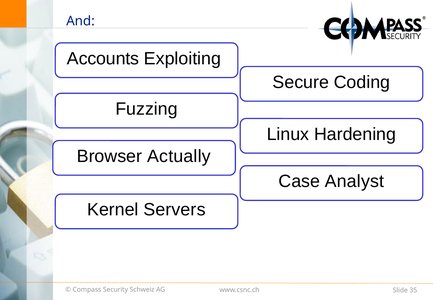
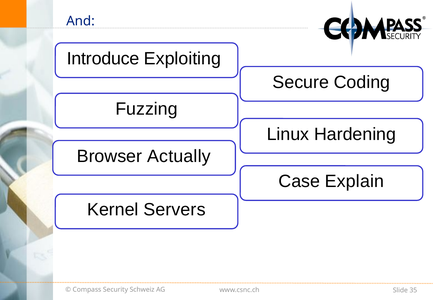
Accounts: Accounts -> Introduce (103, 58)
Analyst: Analyst -> Explain (355, 181)
